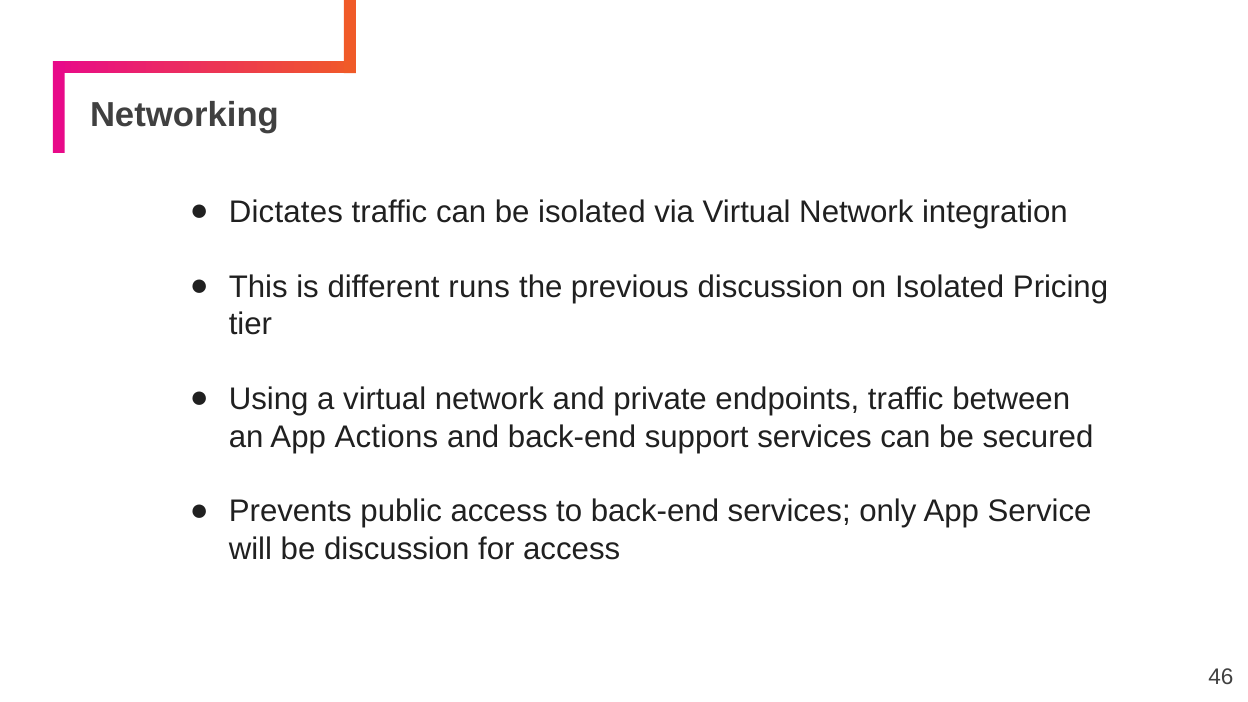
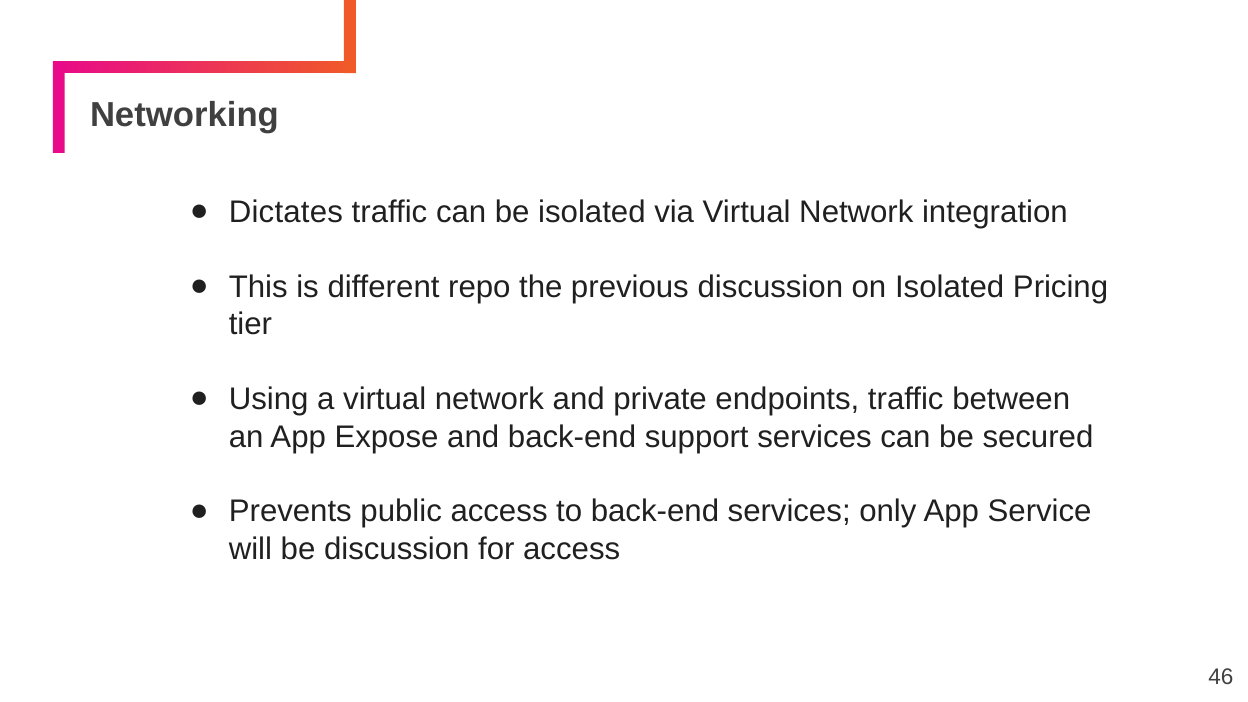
runs: runs -> repo (479, 287)
Actions: Actions -> Expose (387, 437)
